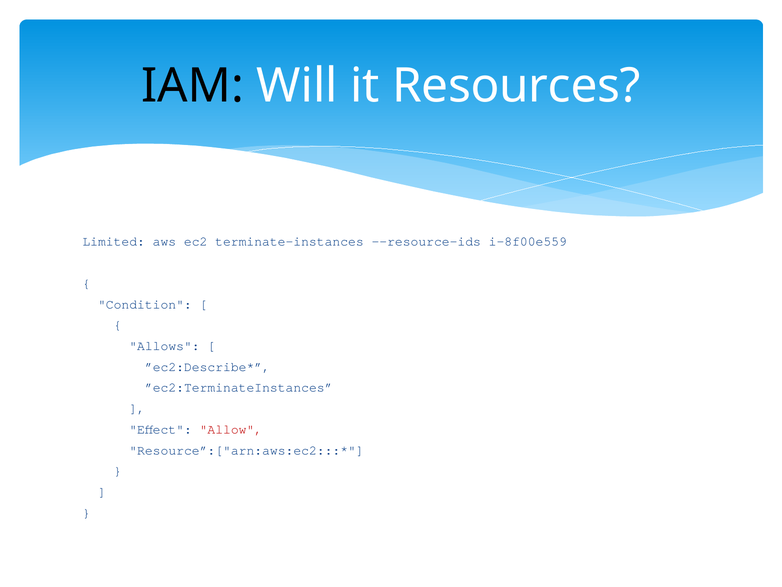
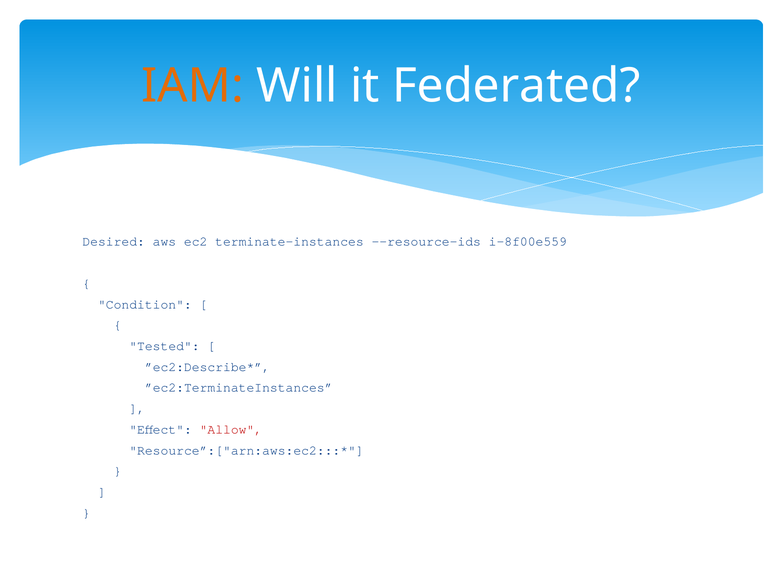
IAM colour: black -> orange (192, 86)
Resources: Resources -> Federated (516, 86)
Limited: Limited -> Desired (114, 241)
Allows: Allows -> Tested (164, 346)
